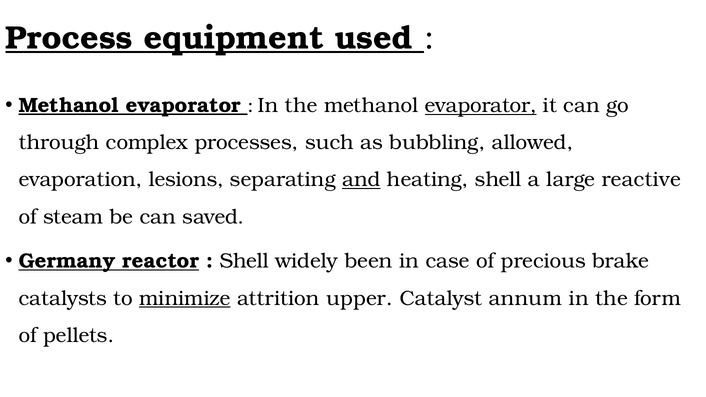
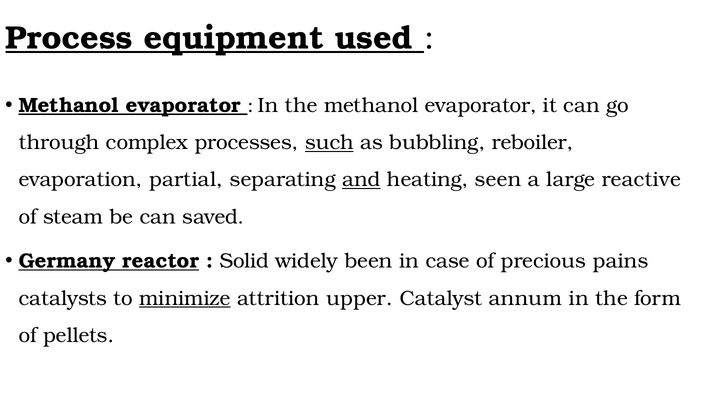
evaporator underline: present -> none (481, 106)
such underline: none -> present (329, 143)
allowed: allowed -> reboiler (532, 143)
lesions: lesions -> partial (186, 180)
heating shell: shell -> seen (498, 180)
Shell: Shell -> Solid (244, 261)
brake: brake -> pains (621, 261)
